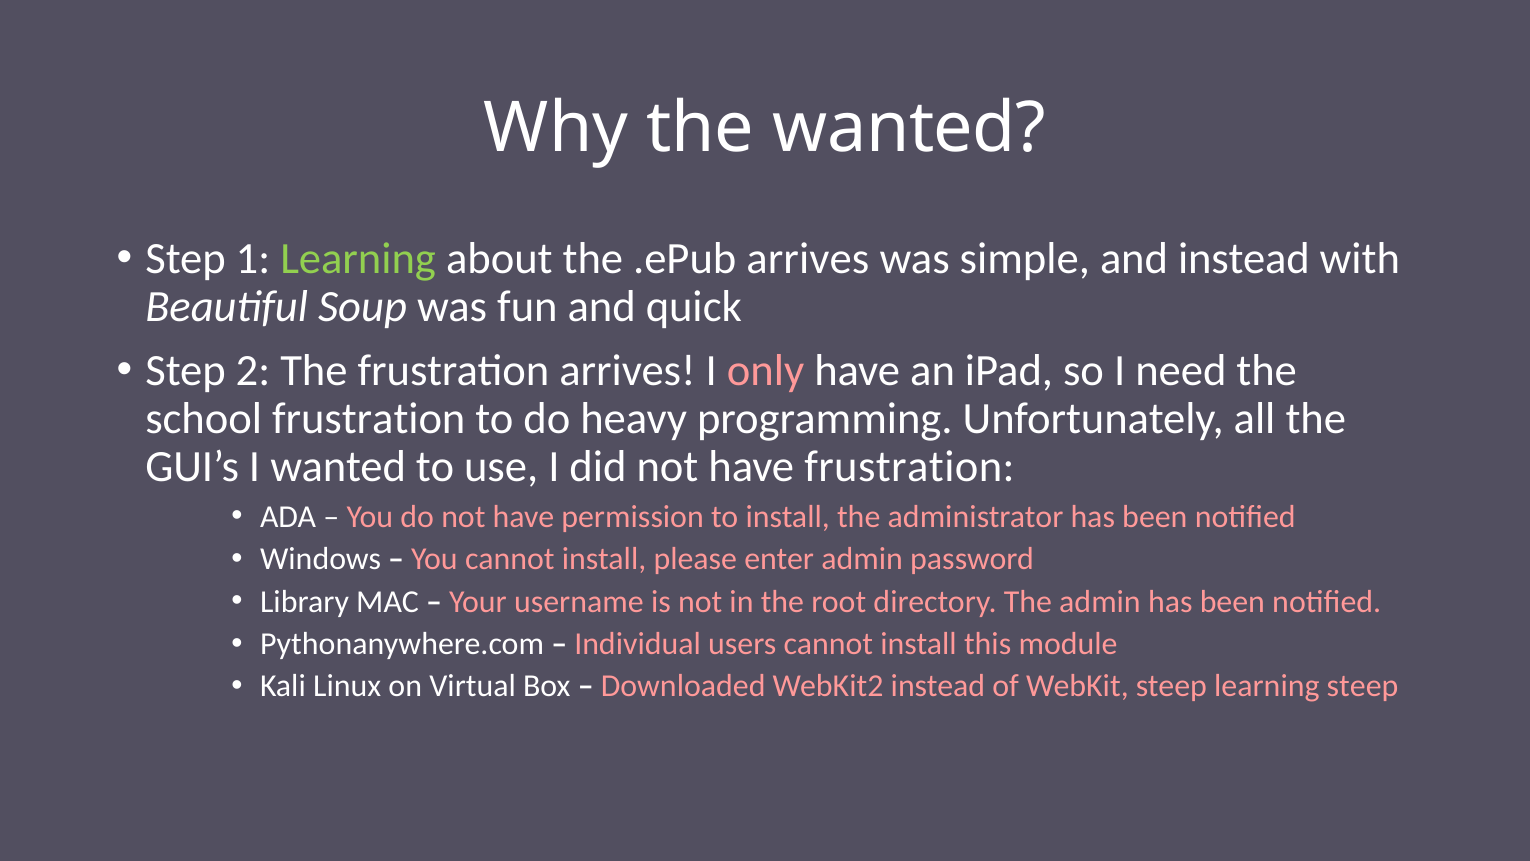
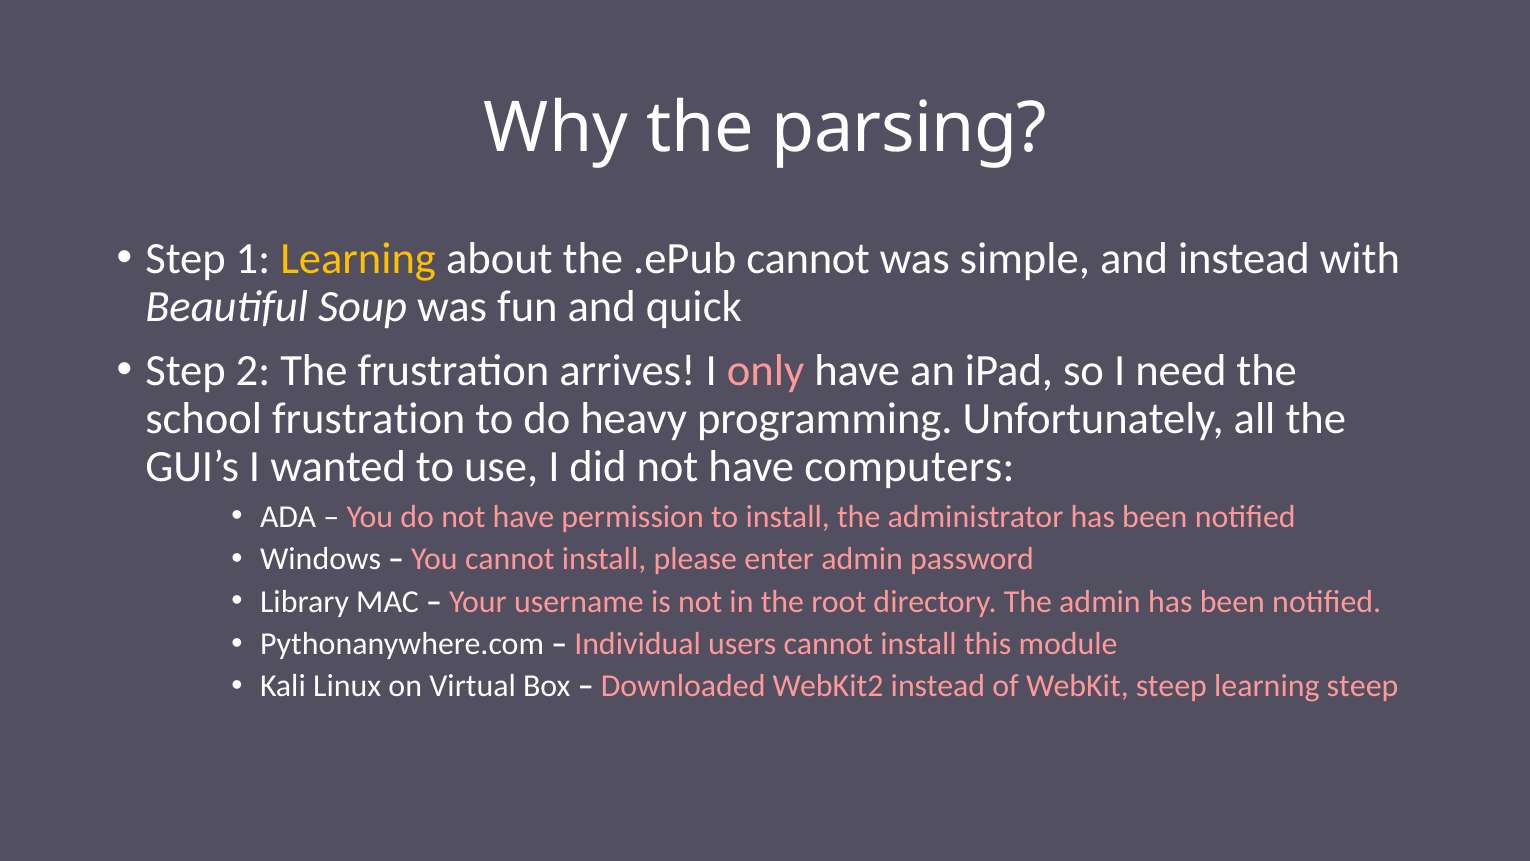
the wanted: wanted -> parsing (909, 129)
Learning colour: light green -> yellow (358, 259)
.ePub arrives: arrives -> cannot (808, 259)
have frustration: frustration -> computers (909, 467)
